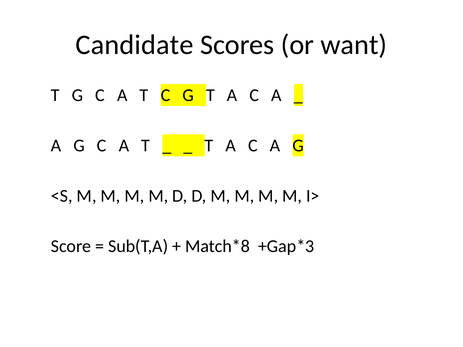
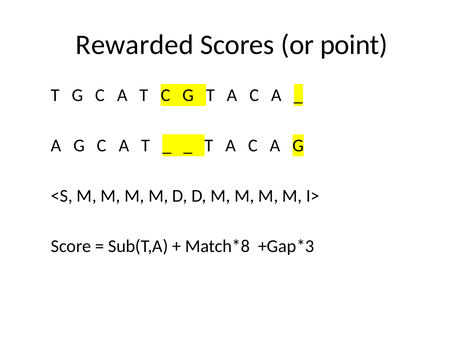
Candidate: Candidate -> Rewarded (135, 45)
want: want -> point (354, 45)
